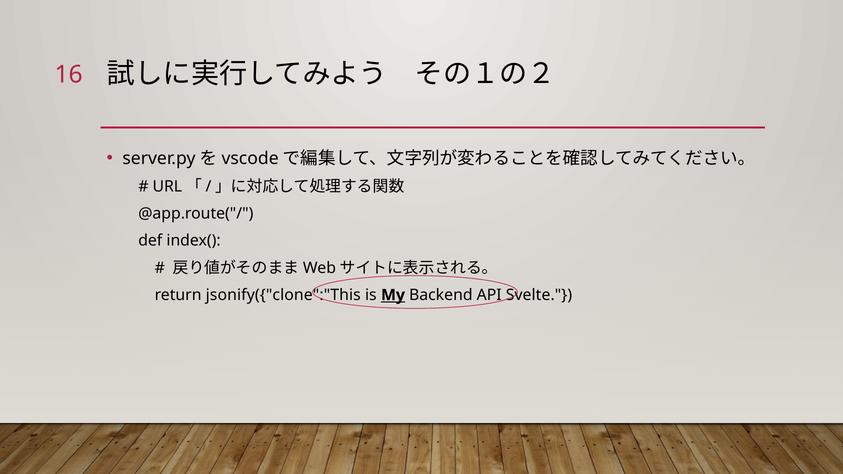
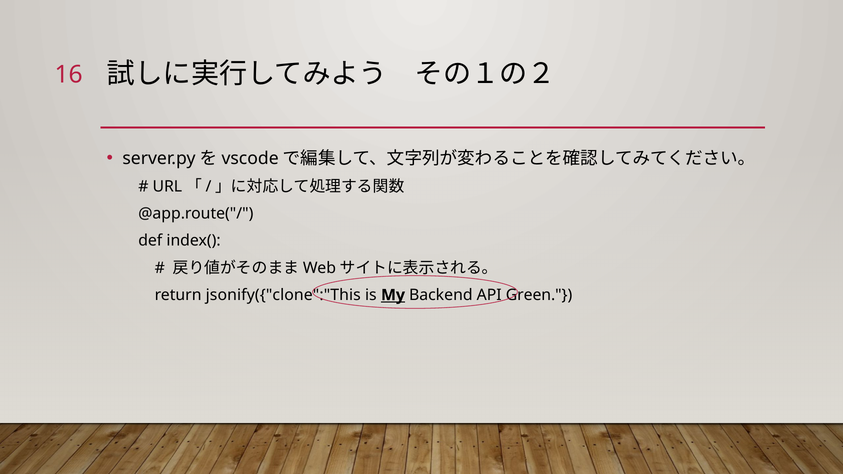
Svelte: Svelte -> Green (539, 295)
